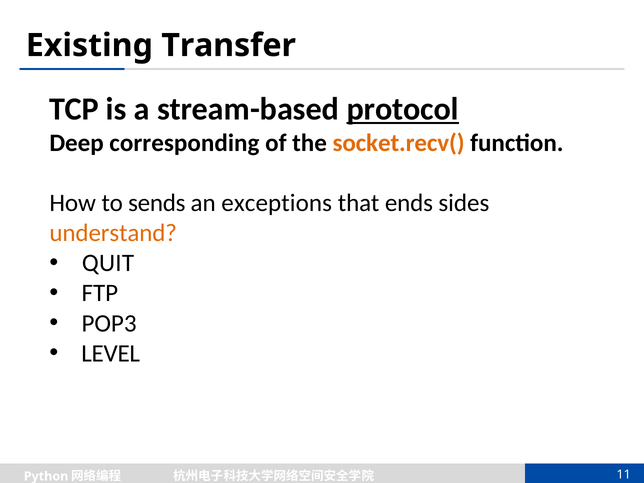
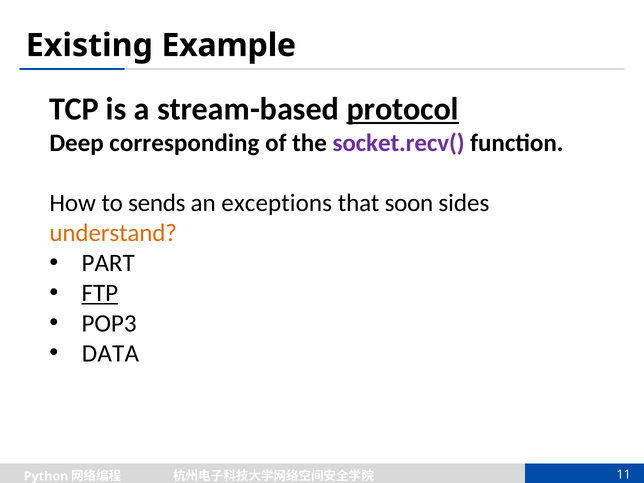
Transfer: Transfer -> Example (229, 45)
socket.recv( colour: orange -> purple (399, 143)
ends: ends -> soon (409, 203)
QUIT: QUIT -> PART (108, 263)
FTP underline: none -> present (100, 293)
LEVEL: LEVEL -> DATA (110, 353)
